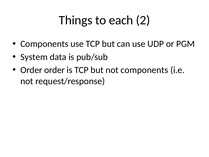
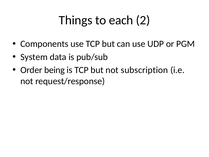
Order order: order -> being (55, 70)
not components: components -> subscription (144, 70)
